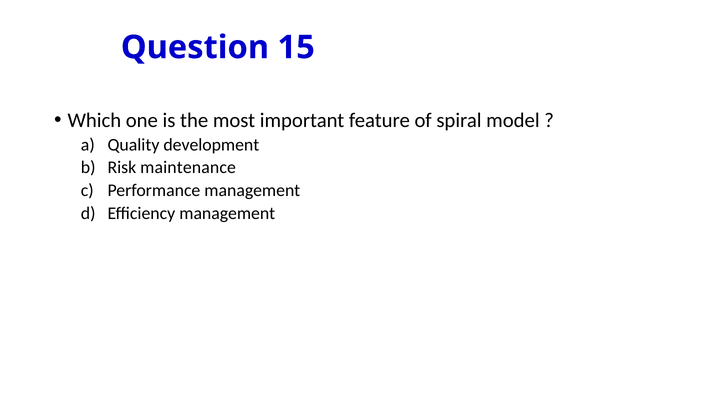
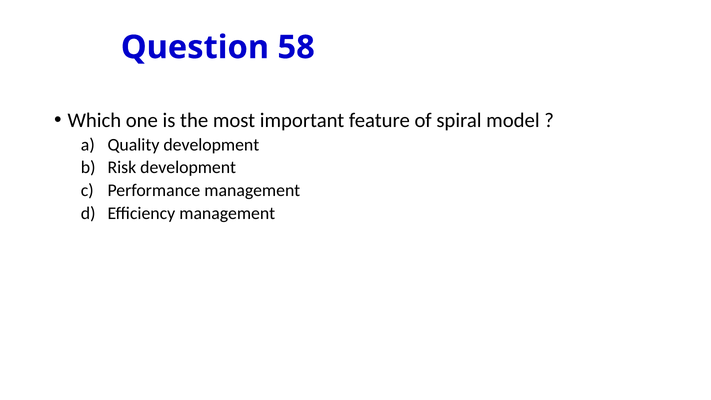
15: 15 -> 58 (296, 47)
Risk maintenance: maintenance -> development (188, 168)
